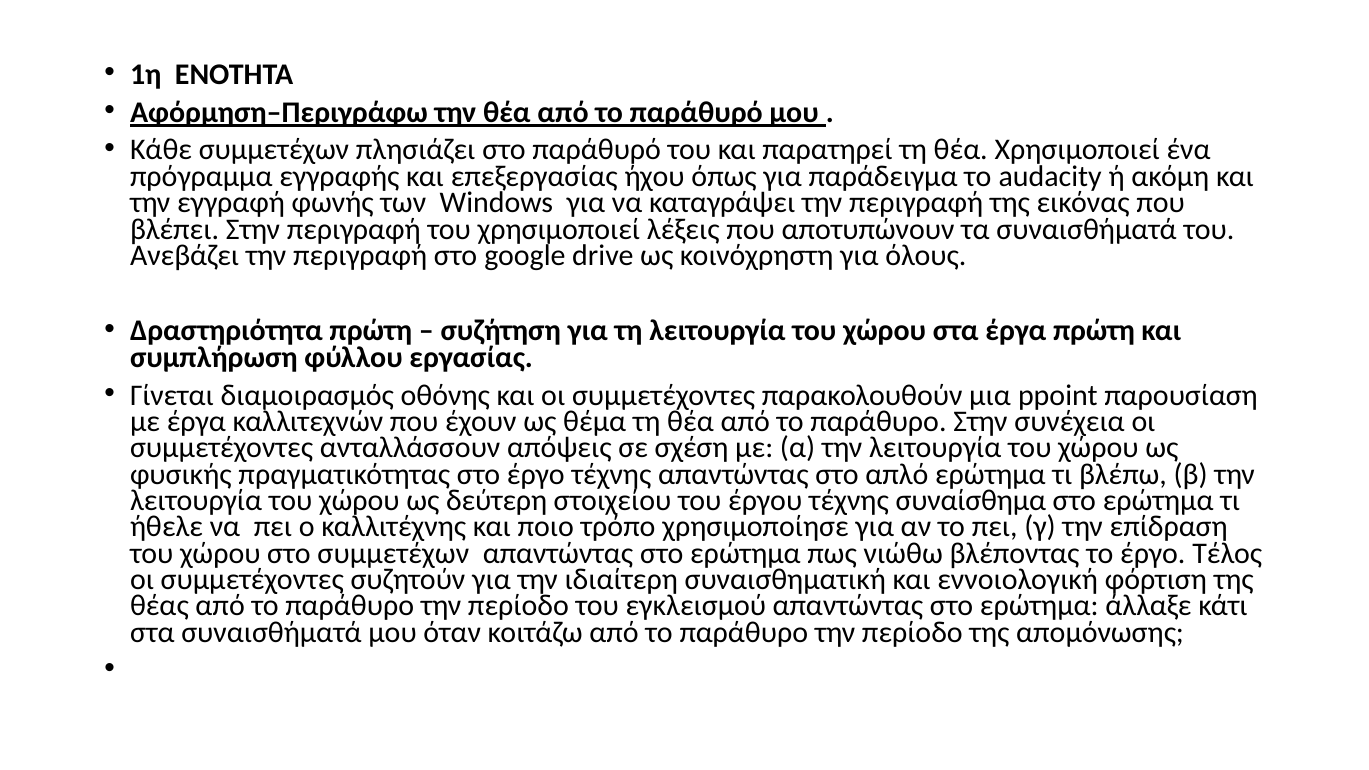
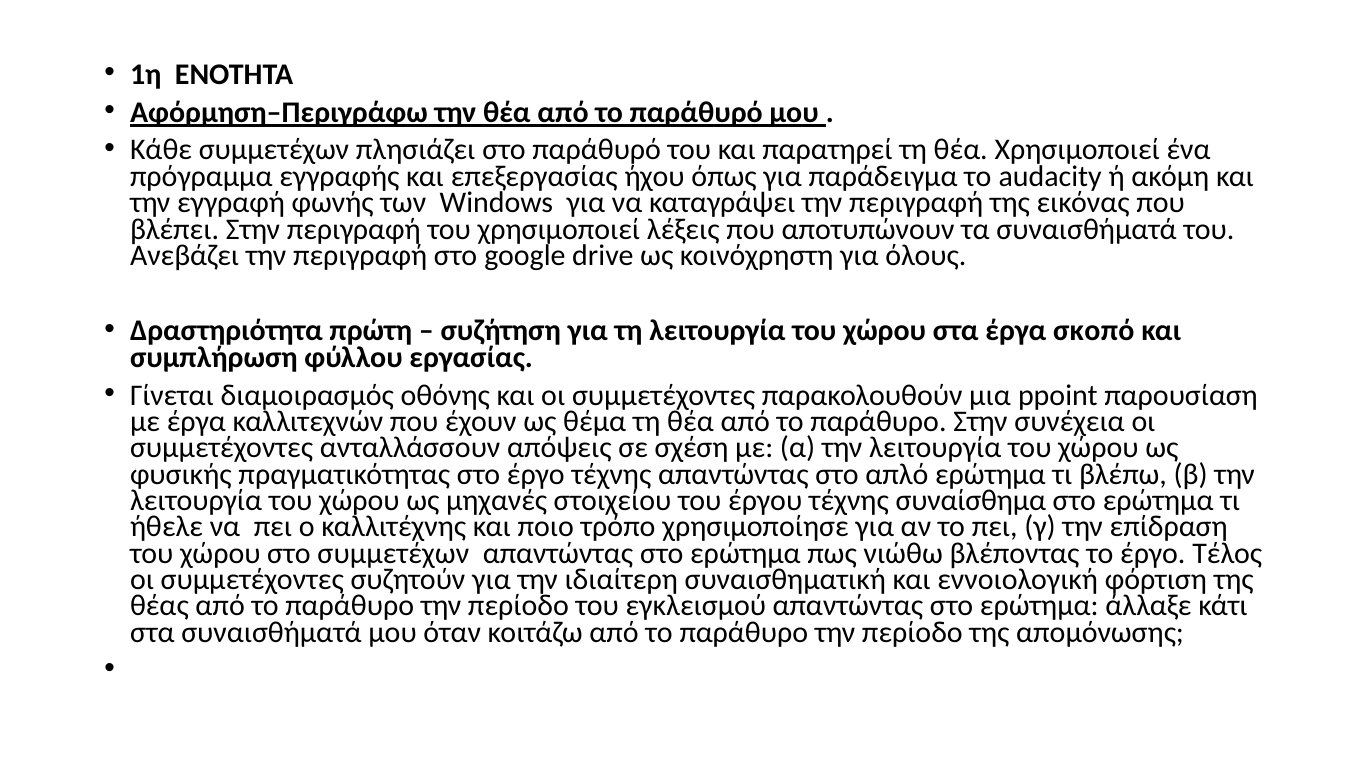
έργα πρώτη: πρώτη -> σκοπό (1094, 331)
δεύτερη: δεύτερη -> μηχανές (497, 501)
